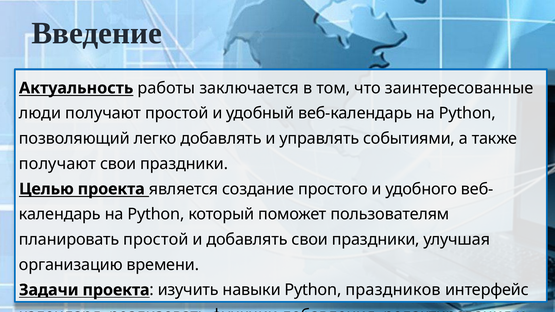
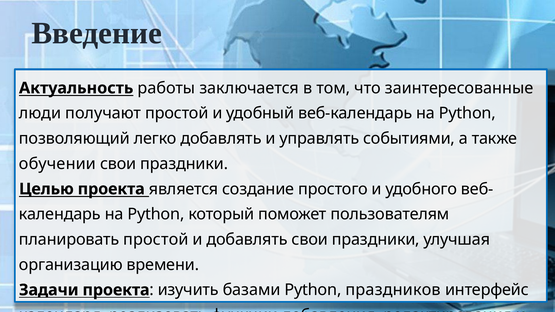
получают: получают -> обучении (58, 164)
навыки: навыки -> базами (252, 290)
